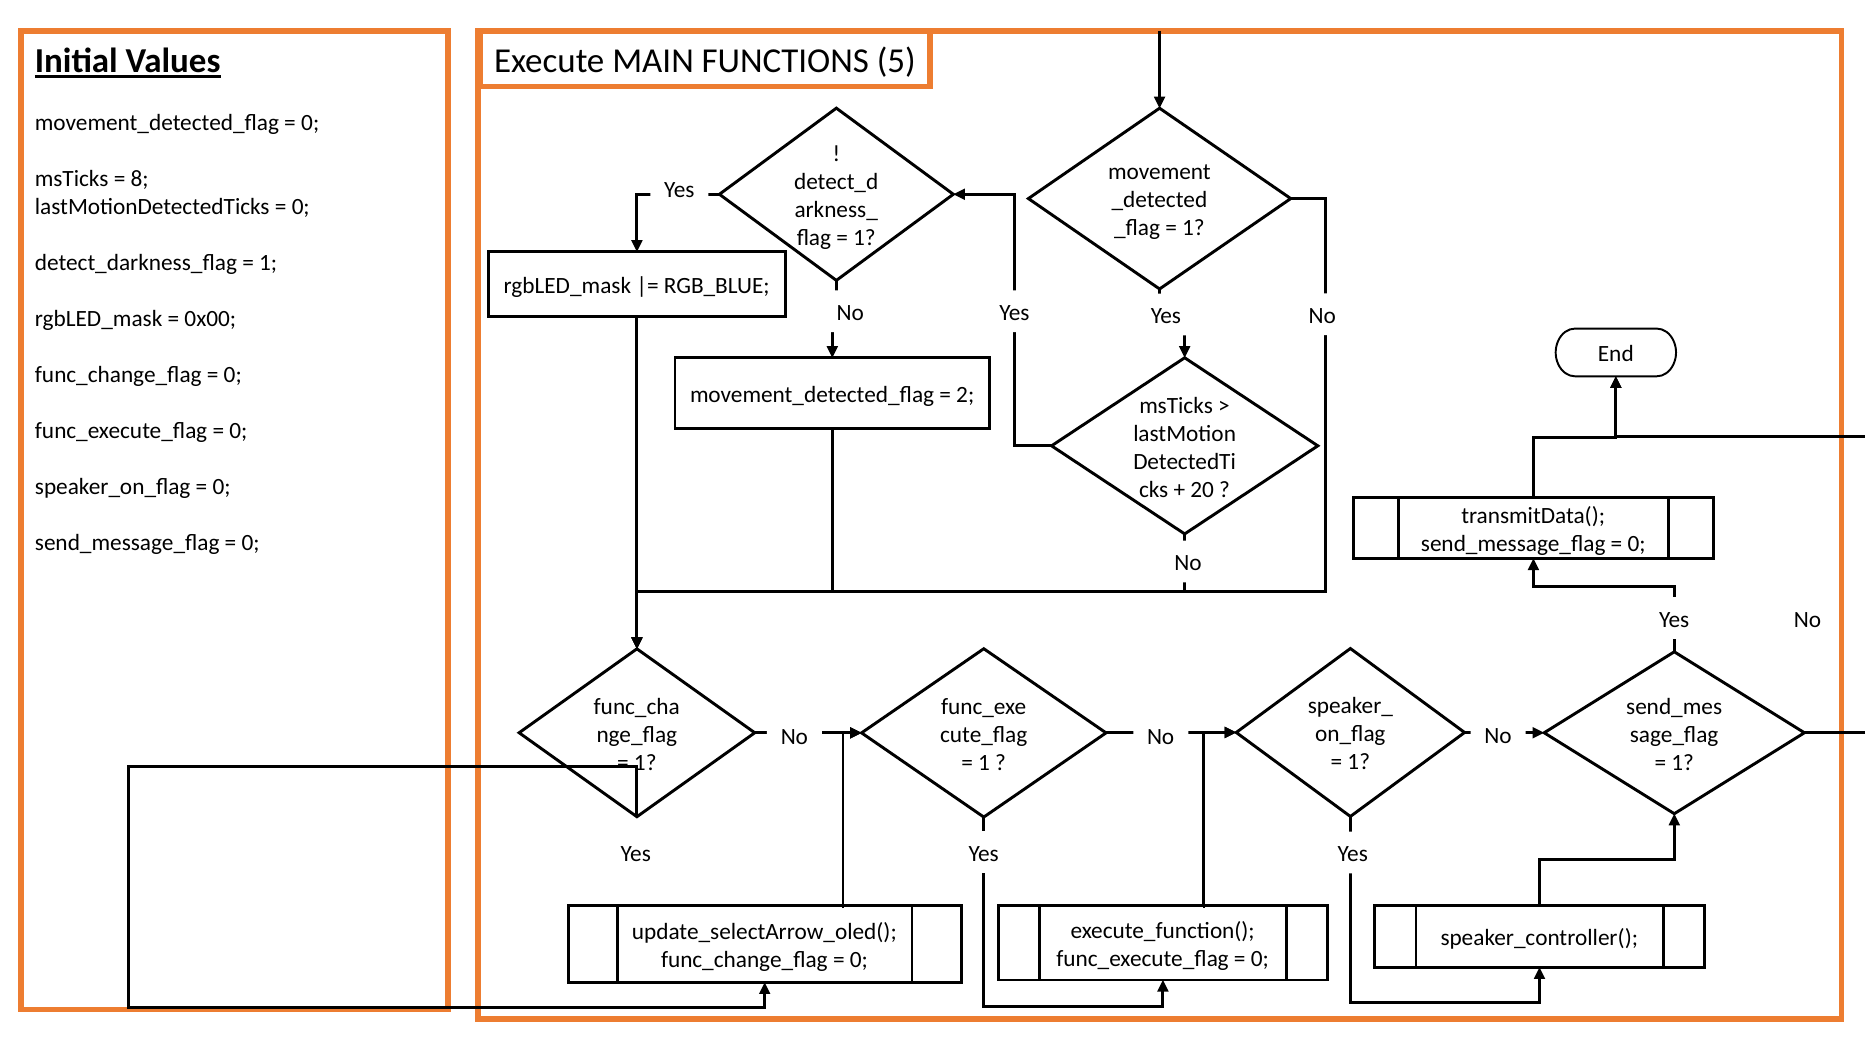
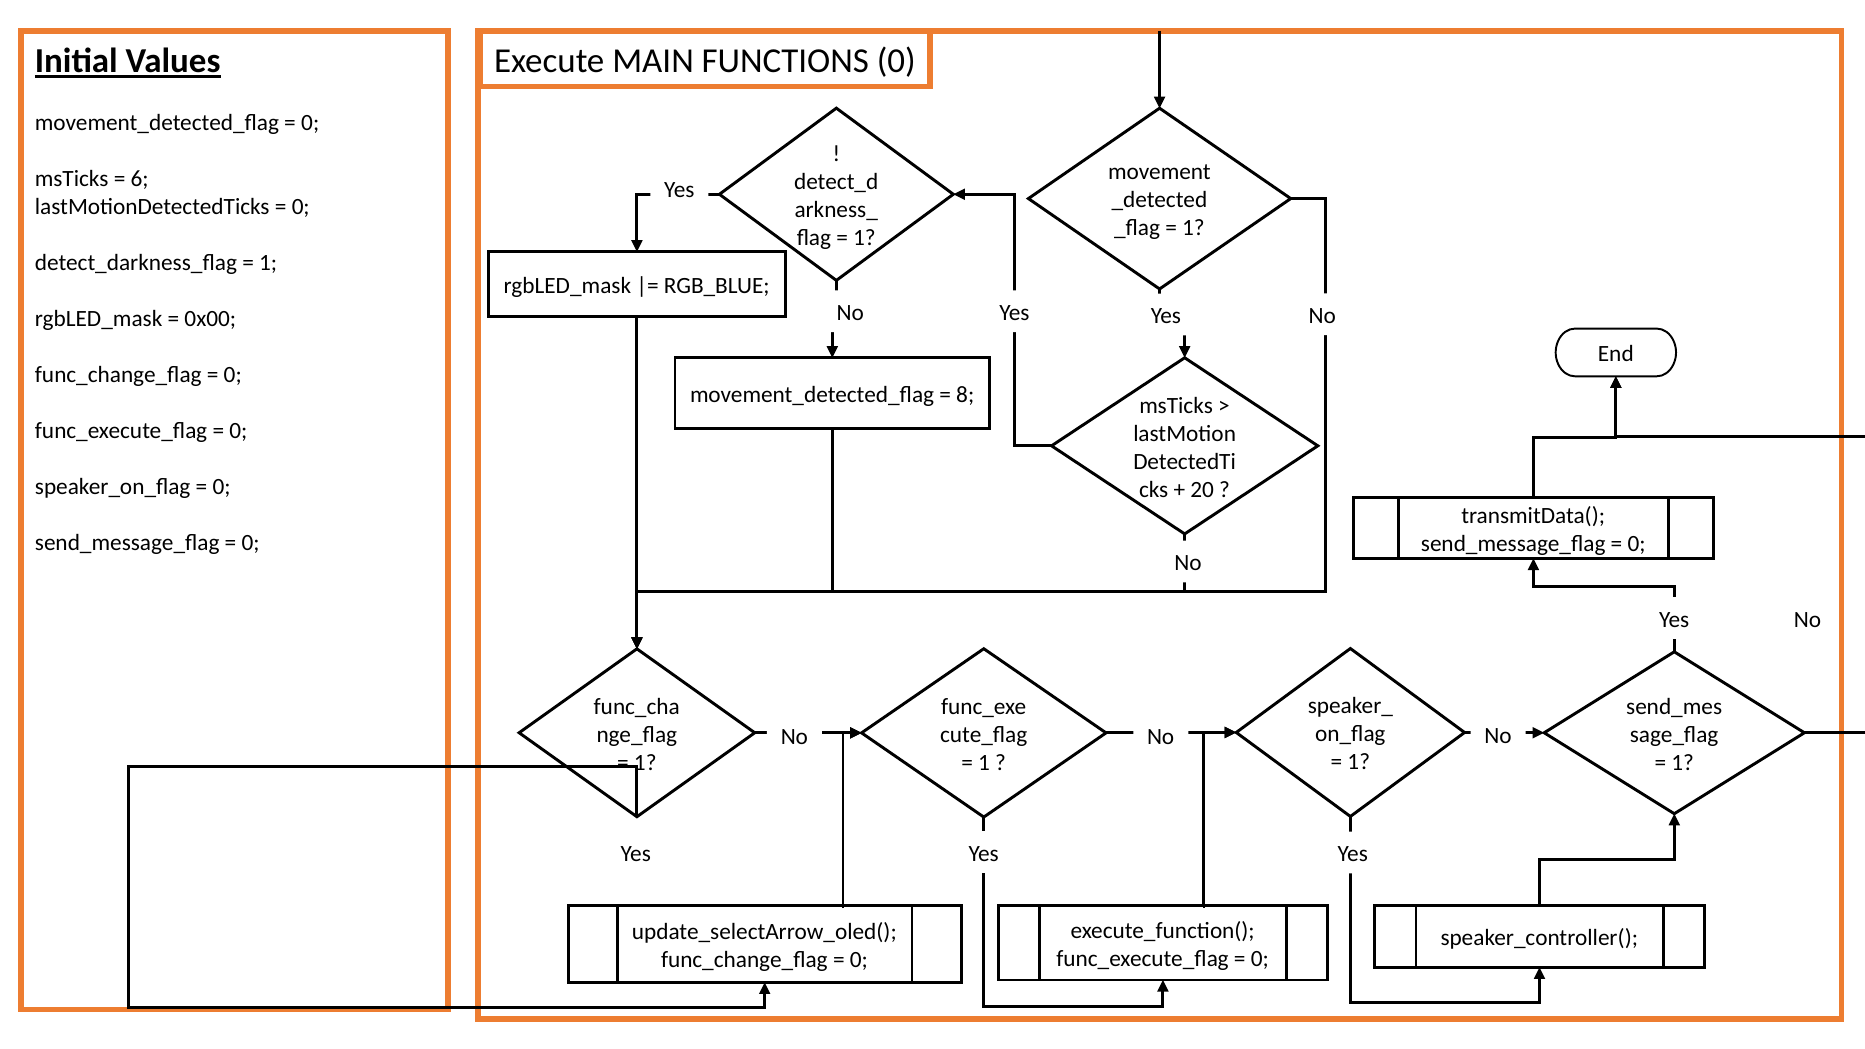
FUNCTIONS 5: 5 -> 0 (896, 61)
8: 8 -> 6 (140, 179)
2: 2 -> 8 (965, 395)
